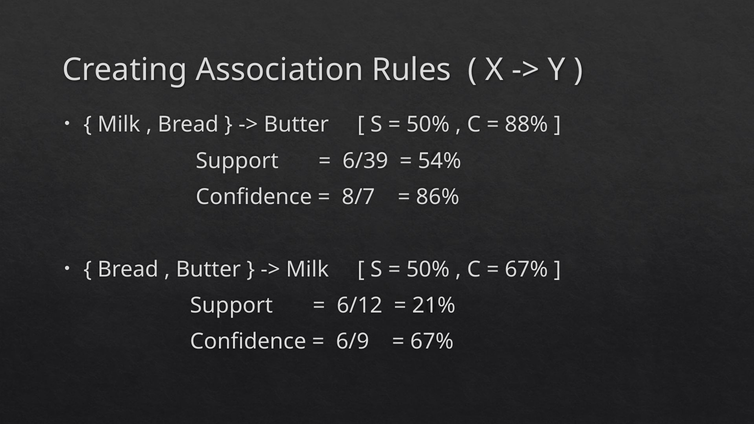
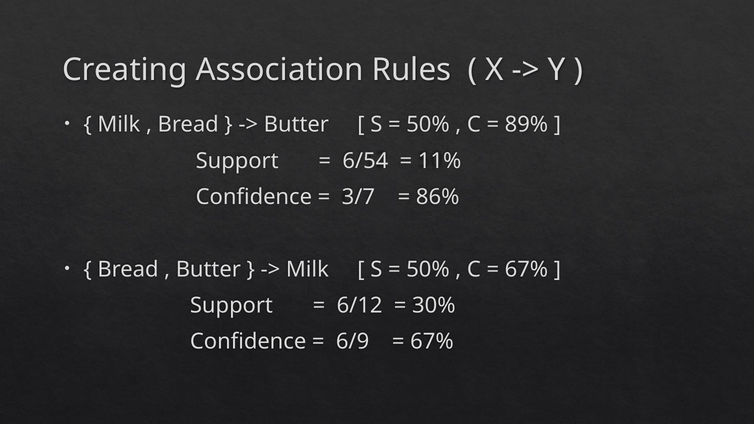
88%: 88% -> 89% (526, 125)
6/39: 6/39 -> 6/54 (365, 161)
54%: 54% -> 11% (440, 161)
8/7: 8/7 -> 3/7 (358, 197)
21%: 21% -> 30% (434, 305)
